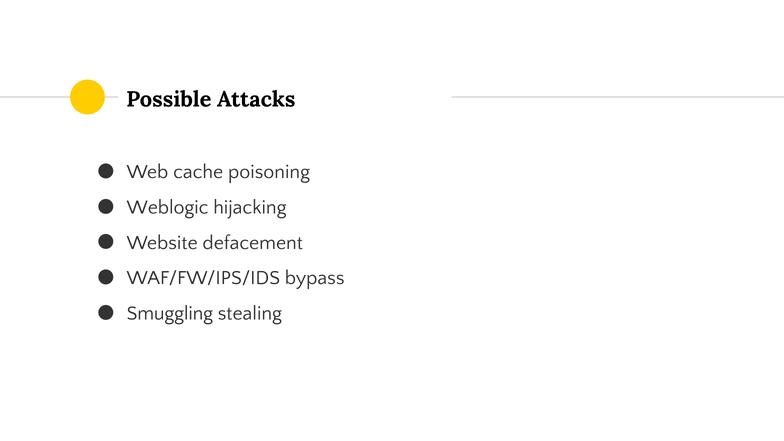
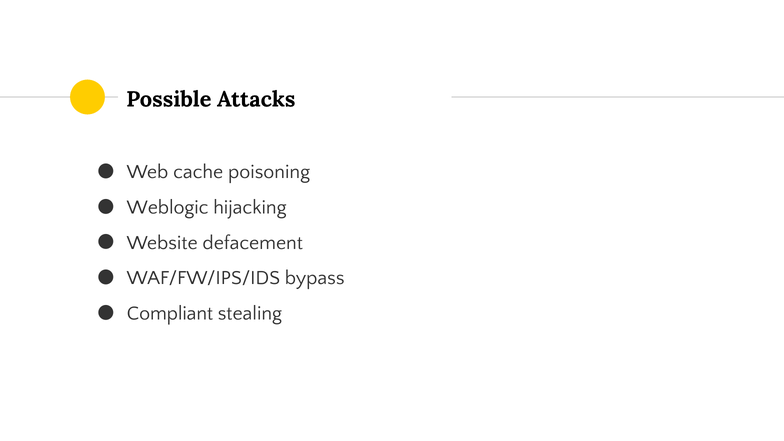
Smuggling: Smuggling -> Compliant (170, 313)
